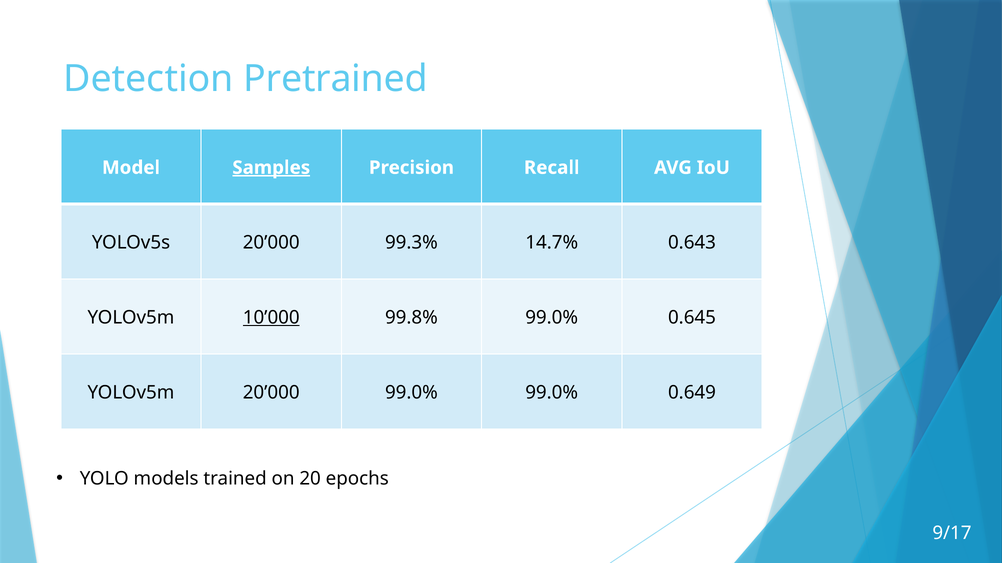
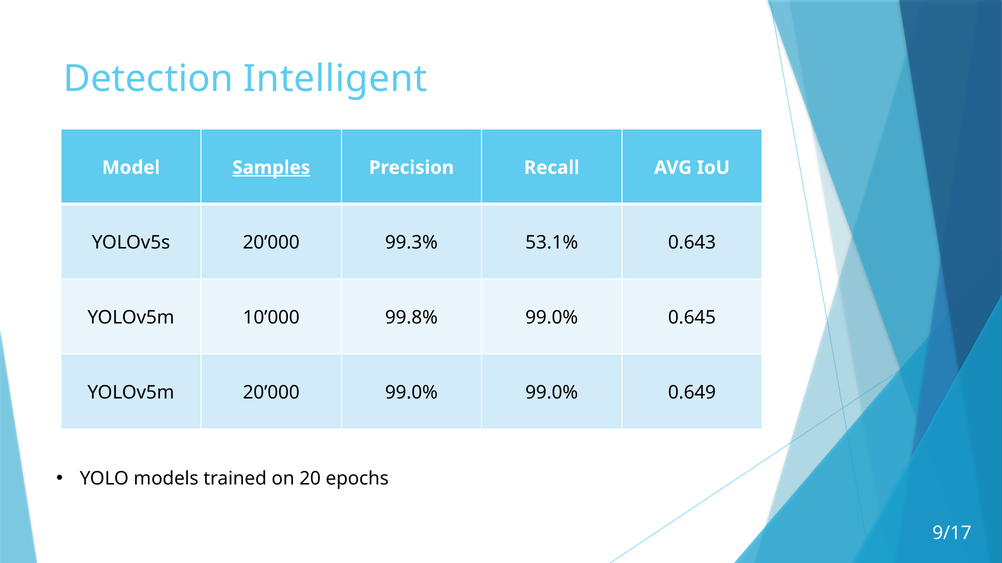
Pretrained: Pretrained -> Intelligent (335, 79)
14.7%: 14.7% -> 53.1% (552, 243)
10’000 underline: present -> none (271, 318)
